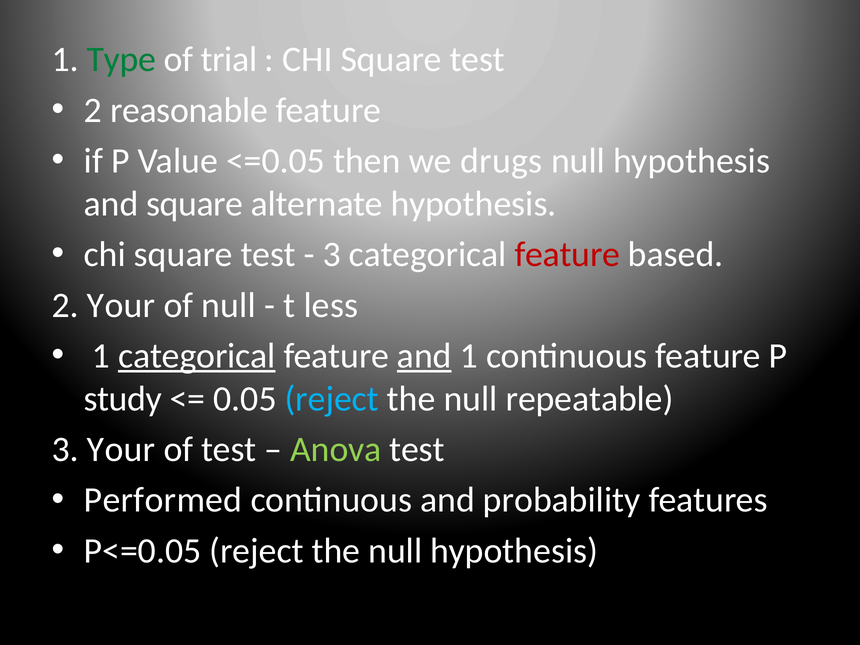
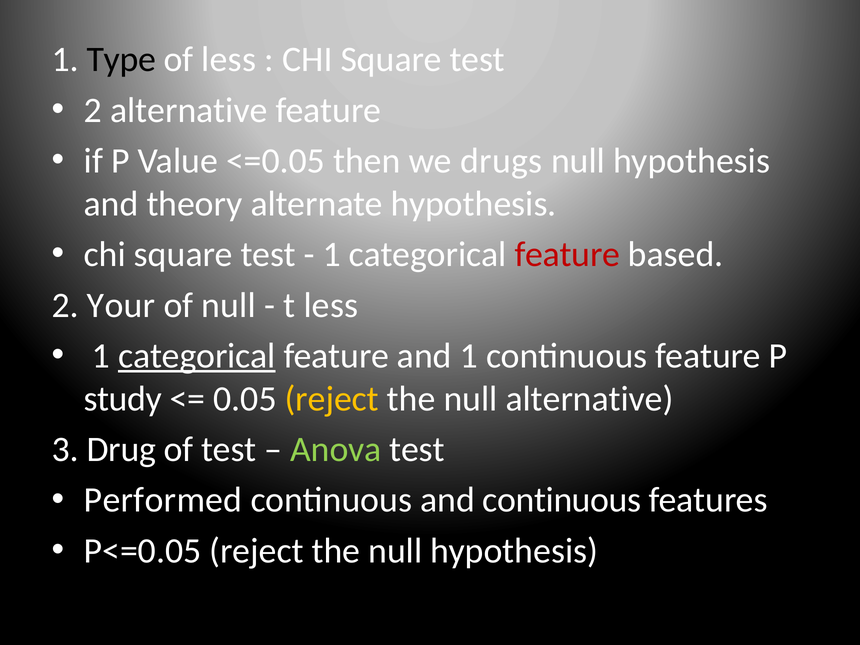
Type colour: green -> black (121, 60)
of trial: trial -> less (229, 60)
2 reasonable: reasonable -> alternative (189, 110)
and square: square -> theory (194, 204)
3: 3 -> 1 (332, 255)
and underline: present -> none (424, 356)
reject colour: light blue -> yellow (332, 399)
null repeatable: repeatable -> alternative (590, 399)
3 Your: Your -> Drug (121, 449)
and probability: probability -> continuous (562, 500)
